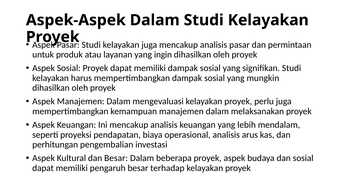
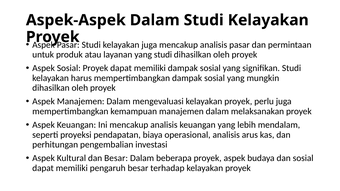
yang ingin: ingin -> studi (163, 55)
